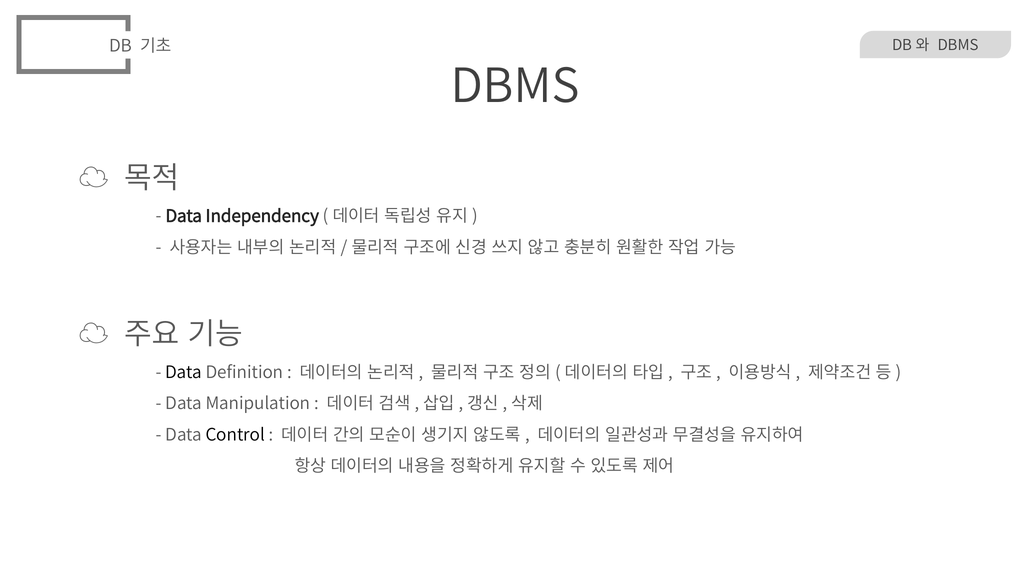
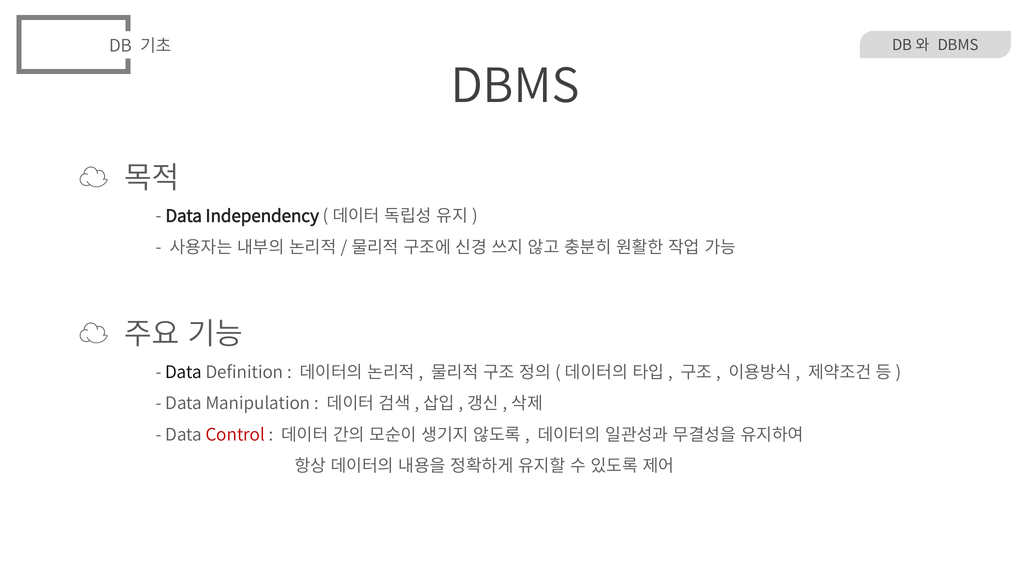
Control colour: black -> red (235, 435)
